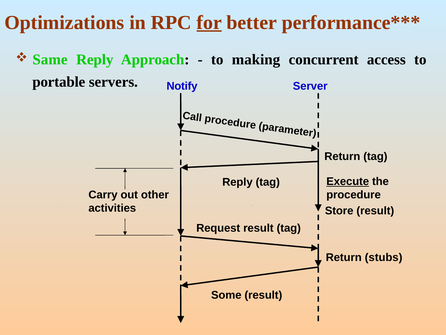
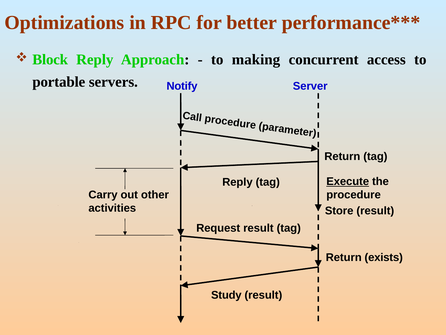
for underline: present -> none (209, 23)
Same: Same -> Block (50, 60)
stubs: stubs -> exists (384, 257)
Some: Some -> Study (226, 295)
